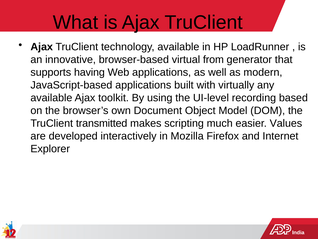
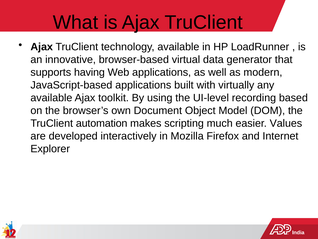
from: from -> data (213, 60)
transmitted: transmitted -> automation (102, 123)
